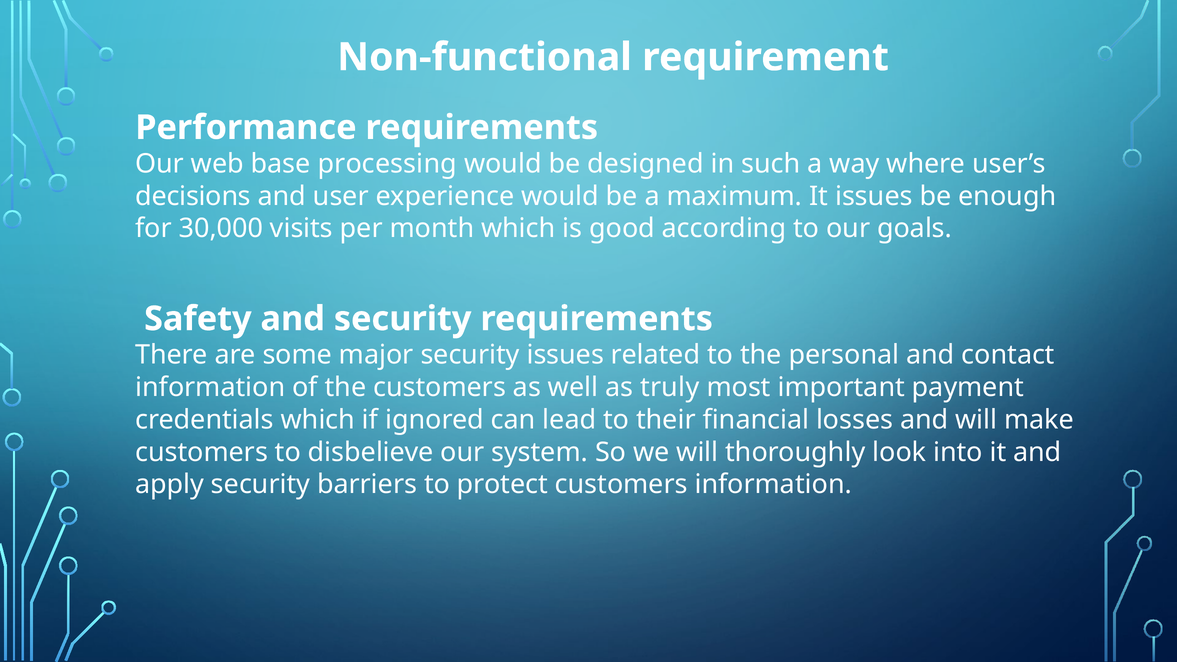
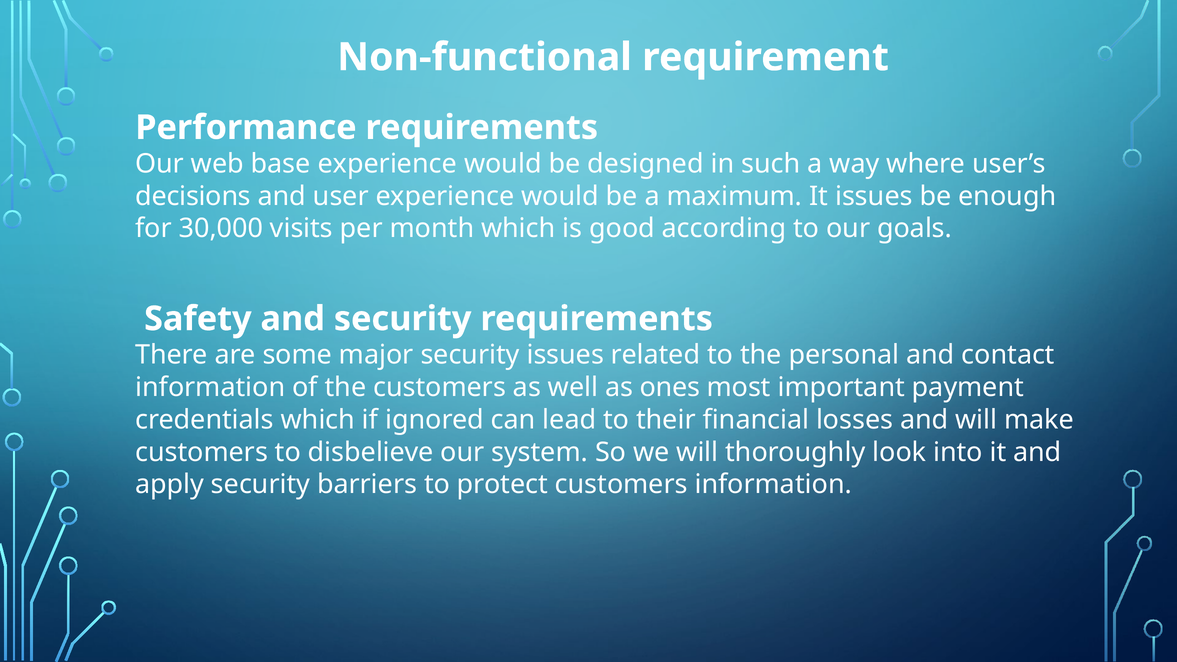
base processing: processing -> experience (387, 164)
truly: truly -> ones (670, 387)
